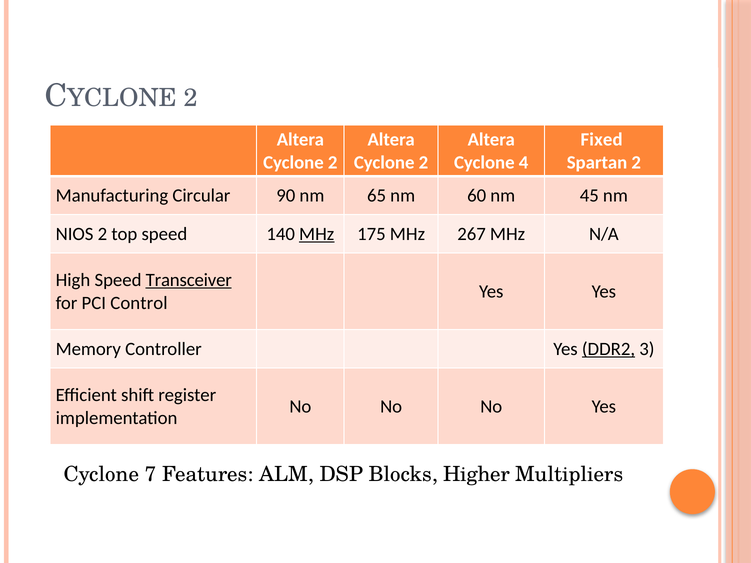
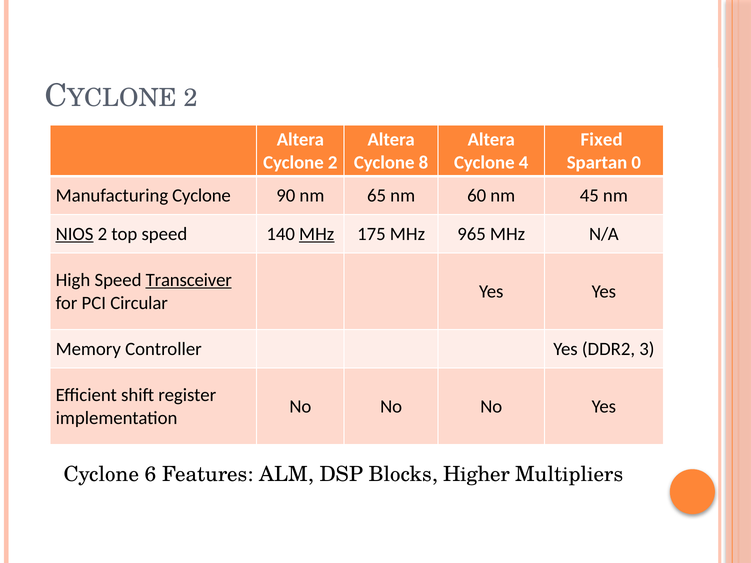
2: 2 -> 8 (423, 162)
Spartan 2: 2 -> 0 (636, 162)
Manufacturing Circular: Circular -> Cyclone (201, 196)
NIOS underline: none -> present (75, 234)
267: 267 -> 965 (472, 234)
Control: Control -> Circular (139, 303)
DDR2 underline: present -> none (608, 349)
7: 7 -> 6 (151, 475)
